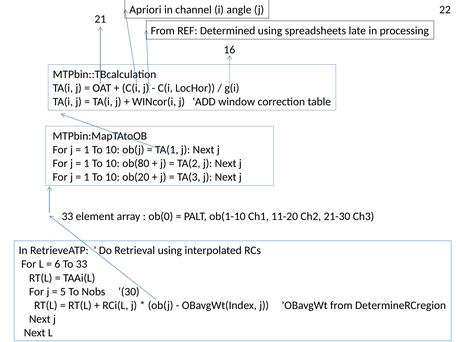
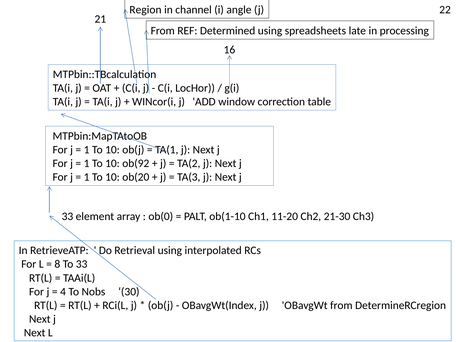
Apriori: Apriori -> Region (145, 10)
ob(80: ob(80 -> ob(92 (136, 164)
6: 6 -> 8 (57, 264)
5: 5 -> 4 (63, 292)
